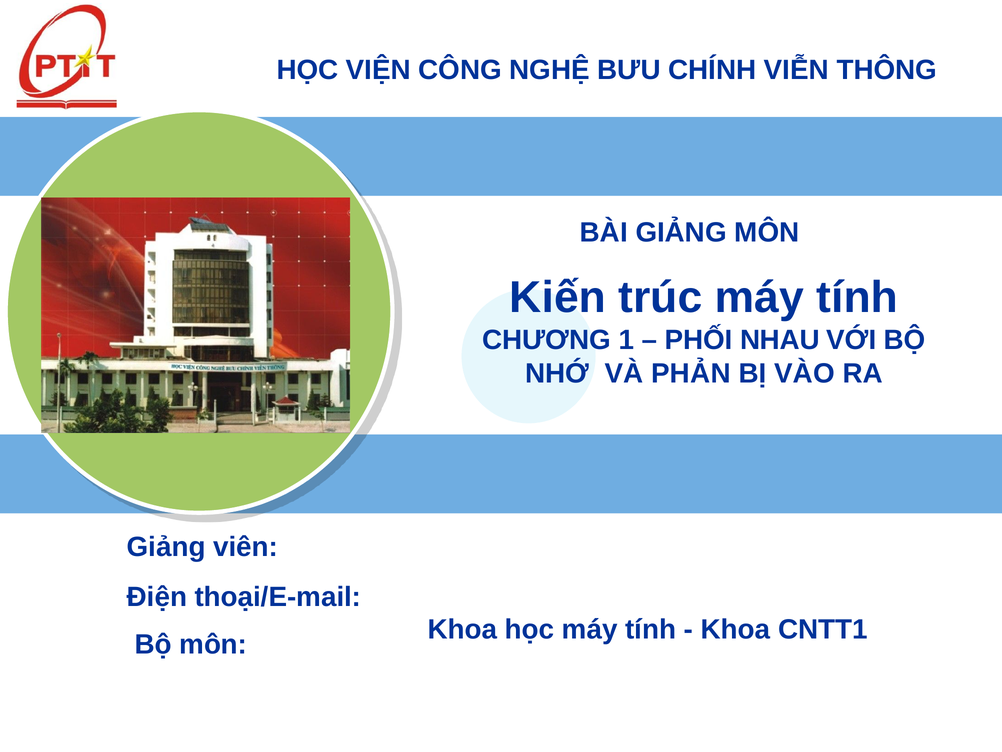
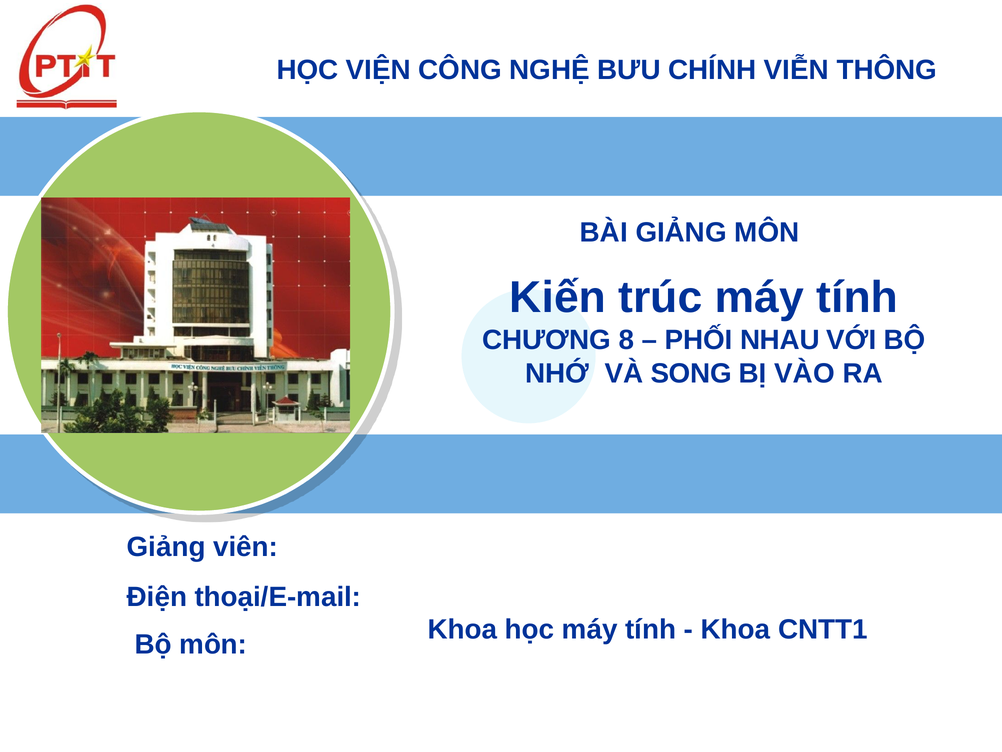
1: 1 -> 8 (626, 340)
PHẢN: PHẢN -> SONG (691, 373)
